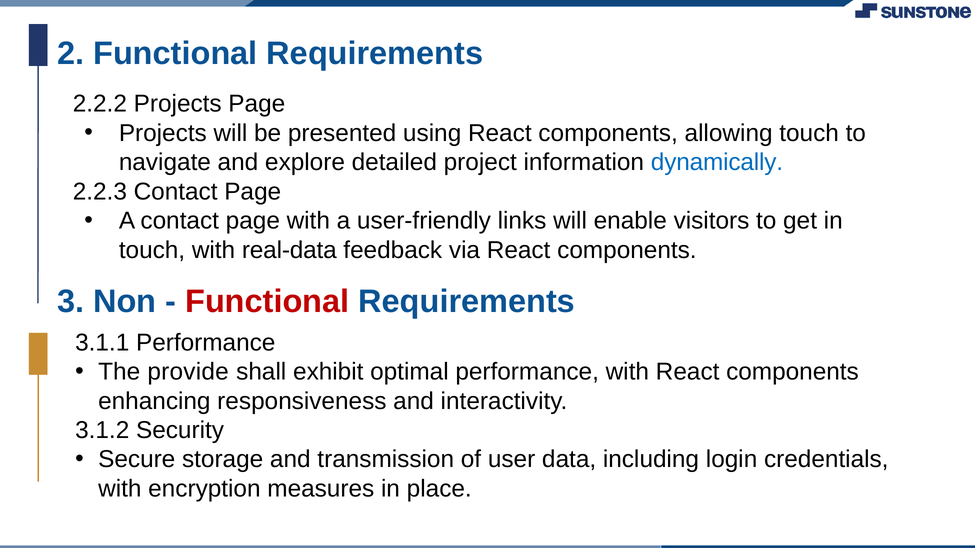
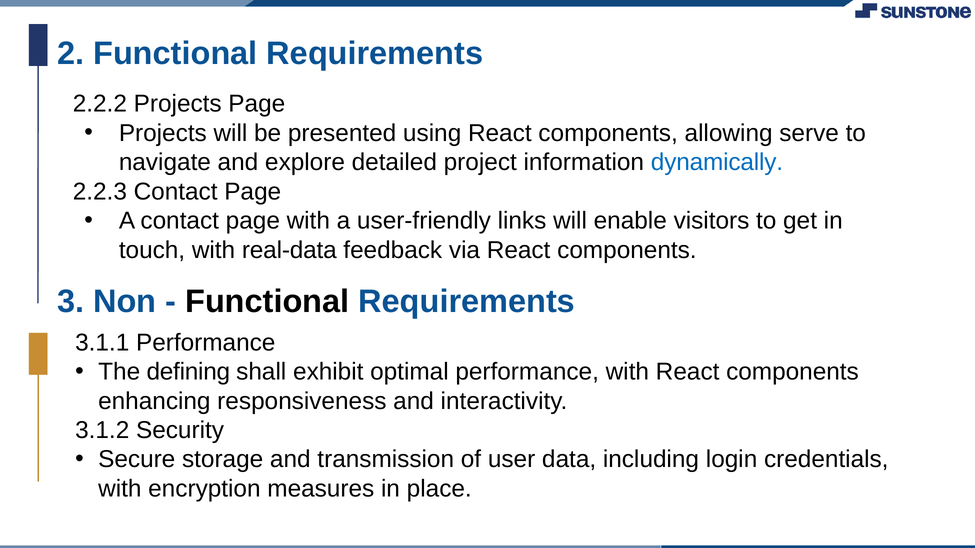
allowing touch: touch -> serve (809, 133)
Functional colour: red -> black (267, 302)
provide: provide -> defining (188, 372)
